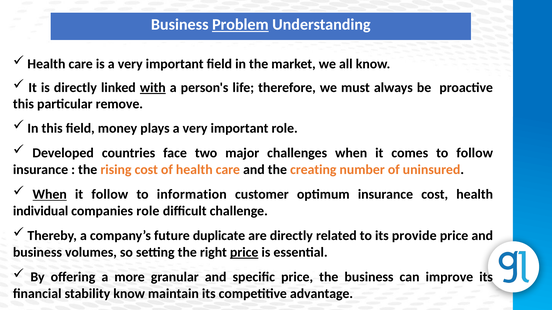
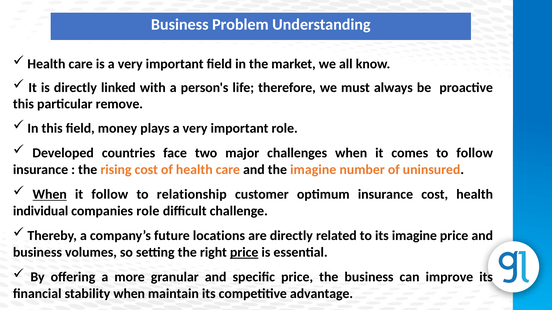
Problem underline: present -> none (240, 24)
with underline: present -> none (153, 88)
the creating: creating -> imagine (313, 170)
information: information -> relationship (192, 195)
duplicate: duplicate -> locations (219, 236)
its provide: provide -> imagine (414, 236)
stability know: know -> when (129, 294)
